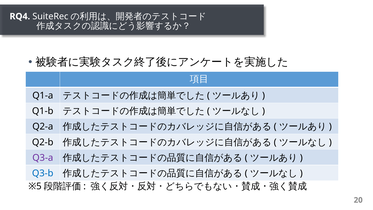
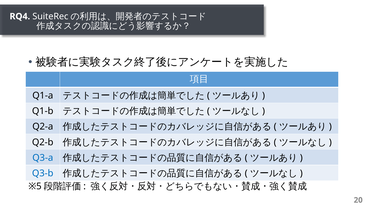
Q3-a colour: purple -> blue (43, 158)
